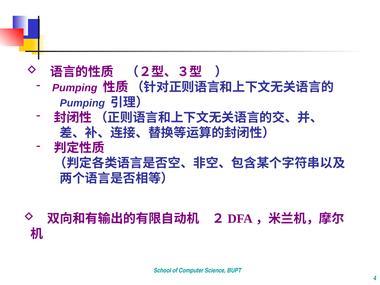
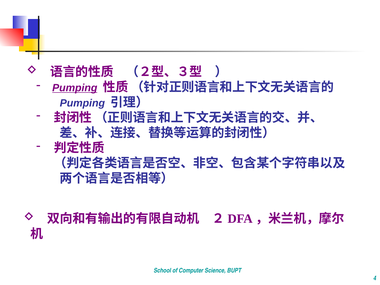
Pumping underline: none -> present (75, 88)
